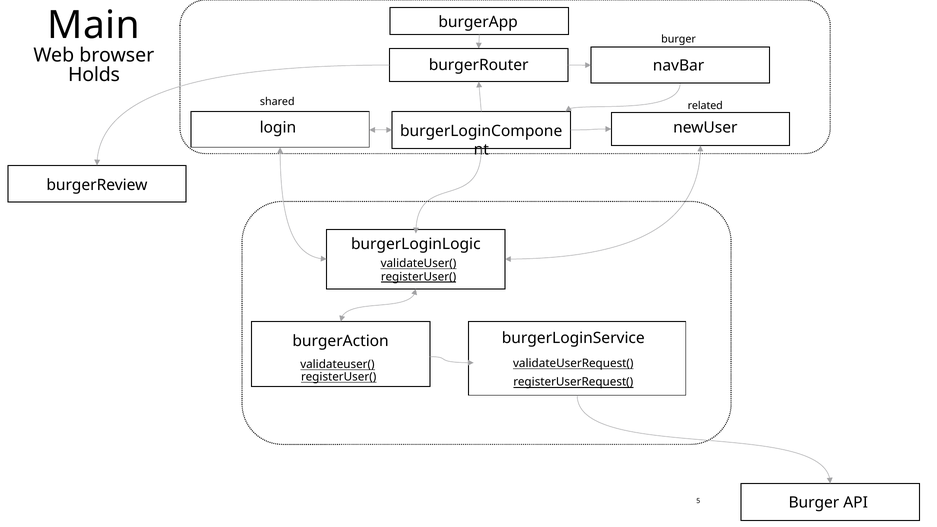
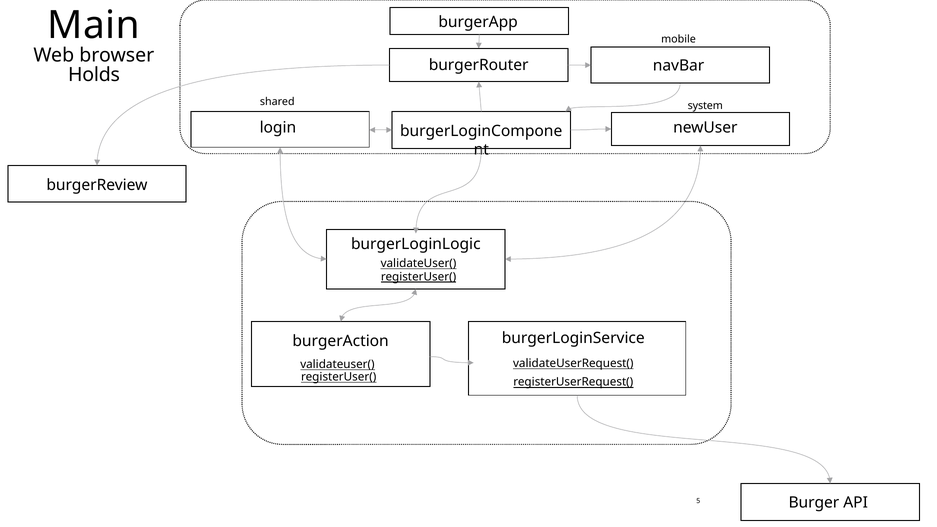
burger: burger -> mobile (679, 39)
related: related -> system (705, 106)
